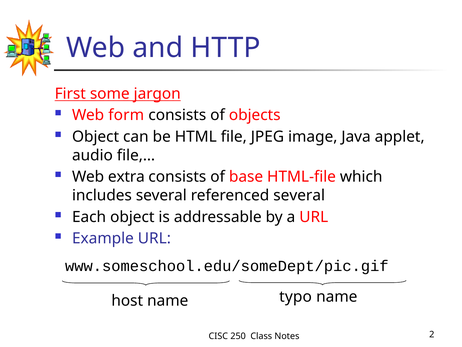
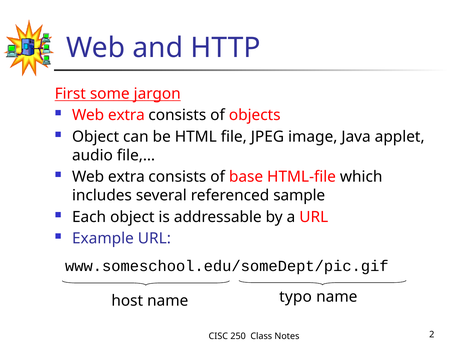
form: form -> extra (126, 115)
referenced several: several -> sample (299, 195)
